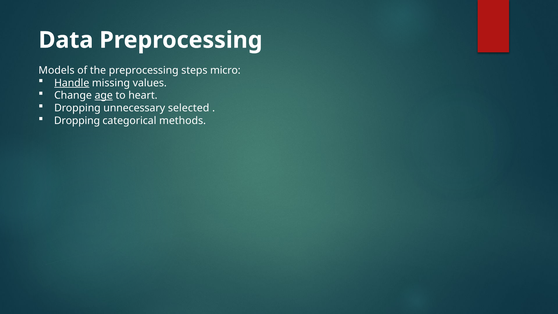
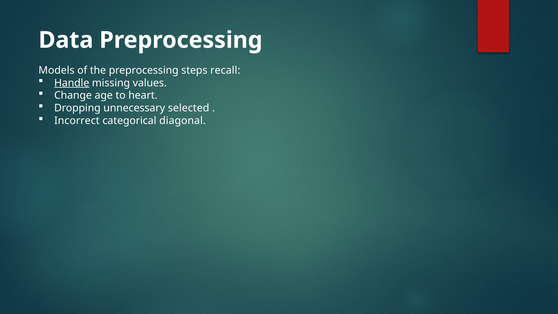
micro: micro -> recall (225, 70)
age underline: present -> none (104, 95)
Dropping: Dropping -> Incorrect (77, 121)
methods: methods -> diagonal (183, 121)
